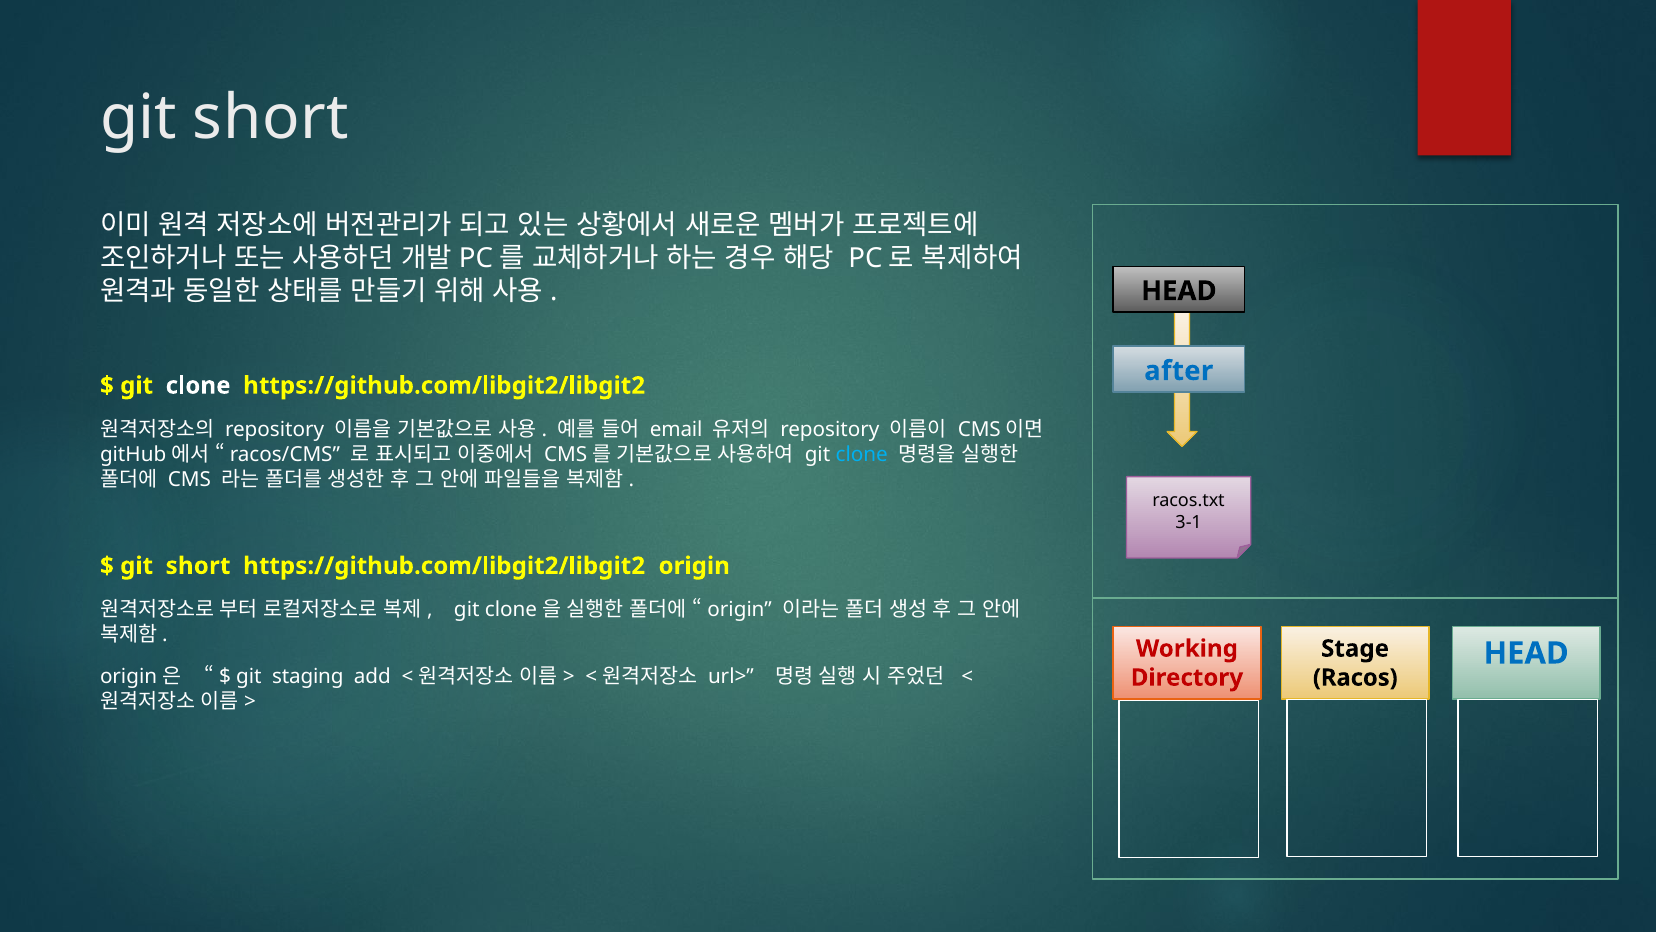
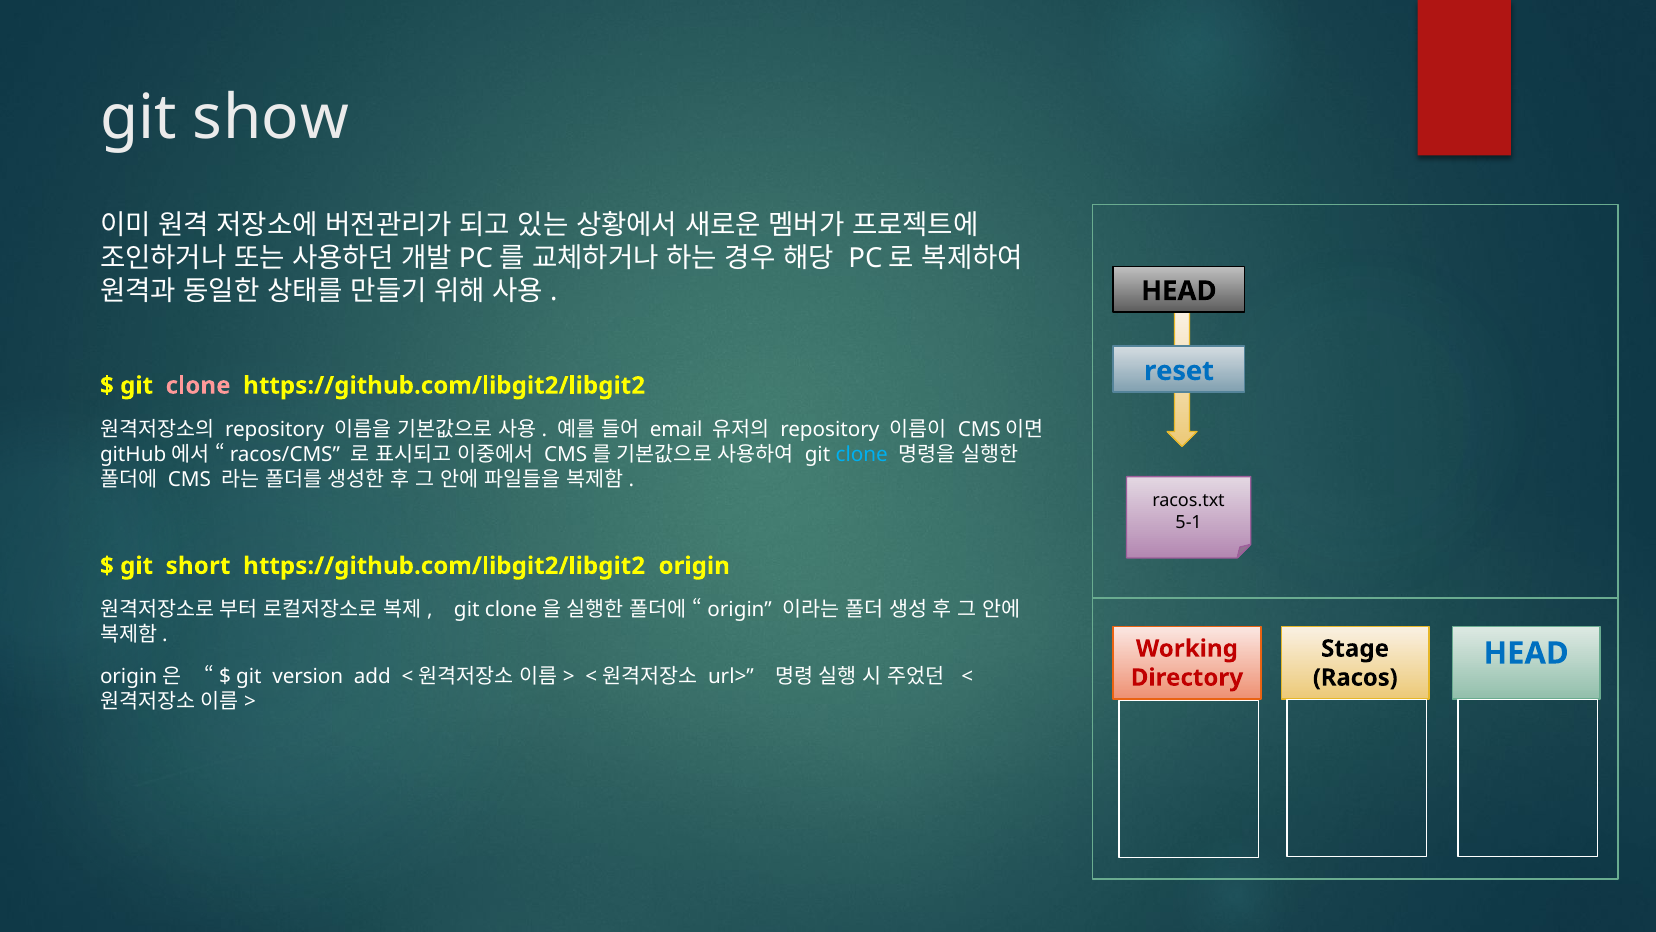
short: short -> show (271, 118)
after: after -> reset (1179, 371)
clone colour: white -> pink (198, 385)
3-1: 3-1 -> 5-1 (1189, 522)
staging: staging -> version (308, 676)
